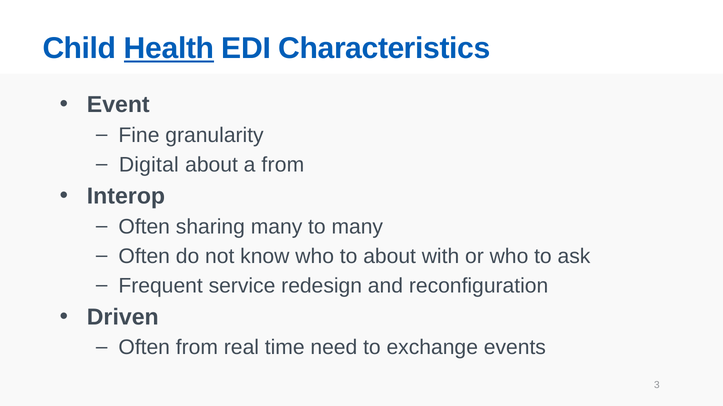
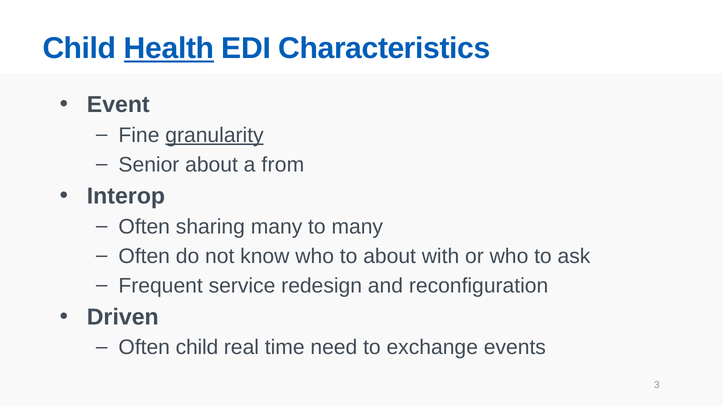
granularity underline: none -> present (214, 136)
Digital: Digital -> Senior (149, 165)
Often from: from -> child (197, 348)
